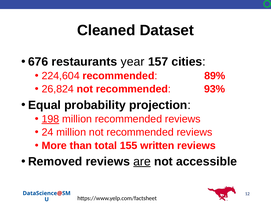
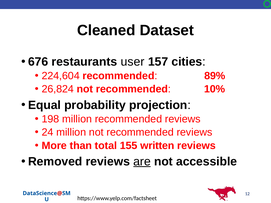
year: year -> user (133, 62)
93%: 93% -> 10% (215, 89)
198 underline: present -> none (50, 119)
